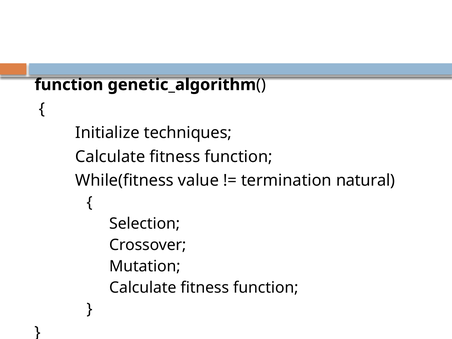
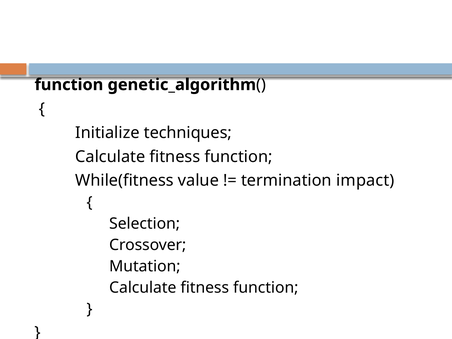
natural: natural -> impact (365, 181)
